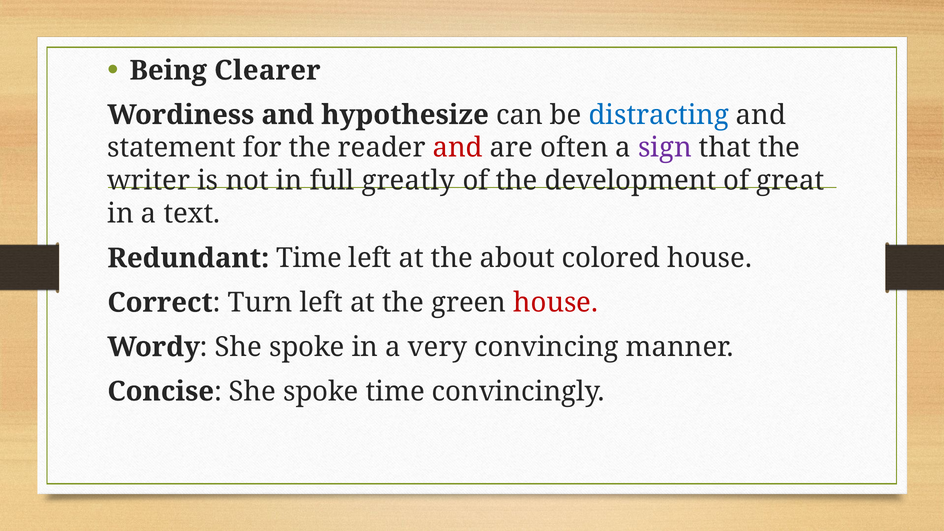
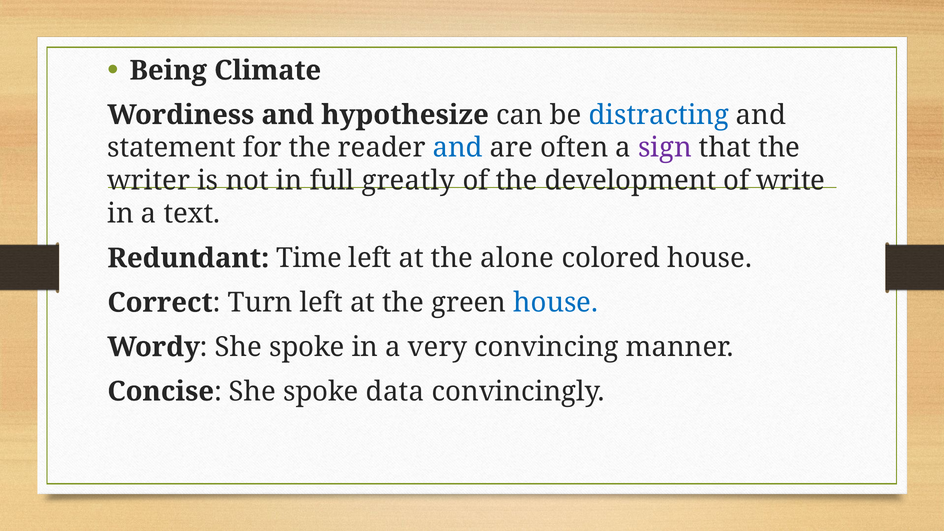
Clearer: Clearer -> Climate (268, 71)
and colour: red -> blue (458, 148)
great: great -> write (791, 181)
about: about -> alone (517, 258)
house colour: red -> blue (556, 303)
spoke time: time -> data (395, 391)
